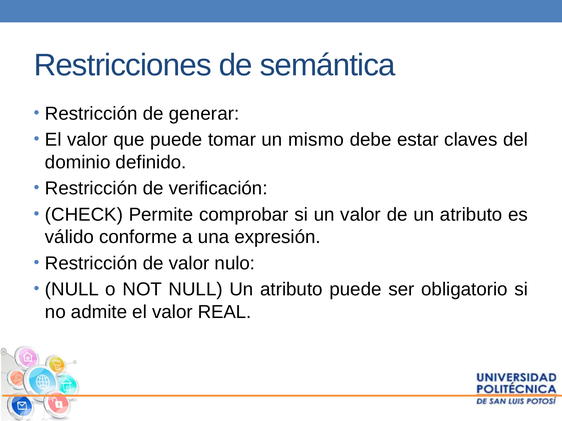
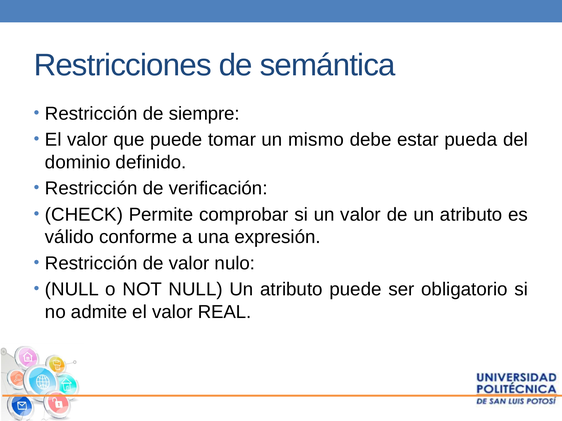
generar: generar -> siempre (204, 114)
claves: claves -> pueda (471, 140)
